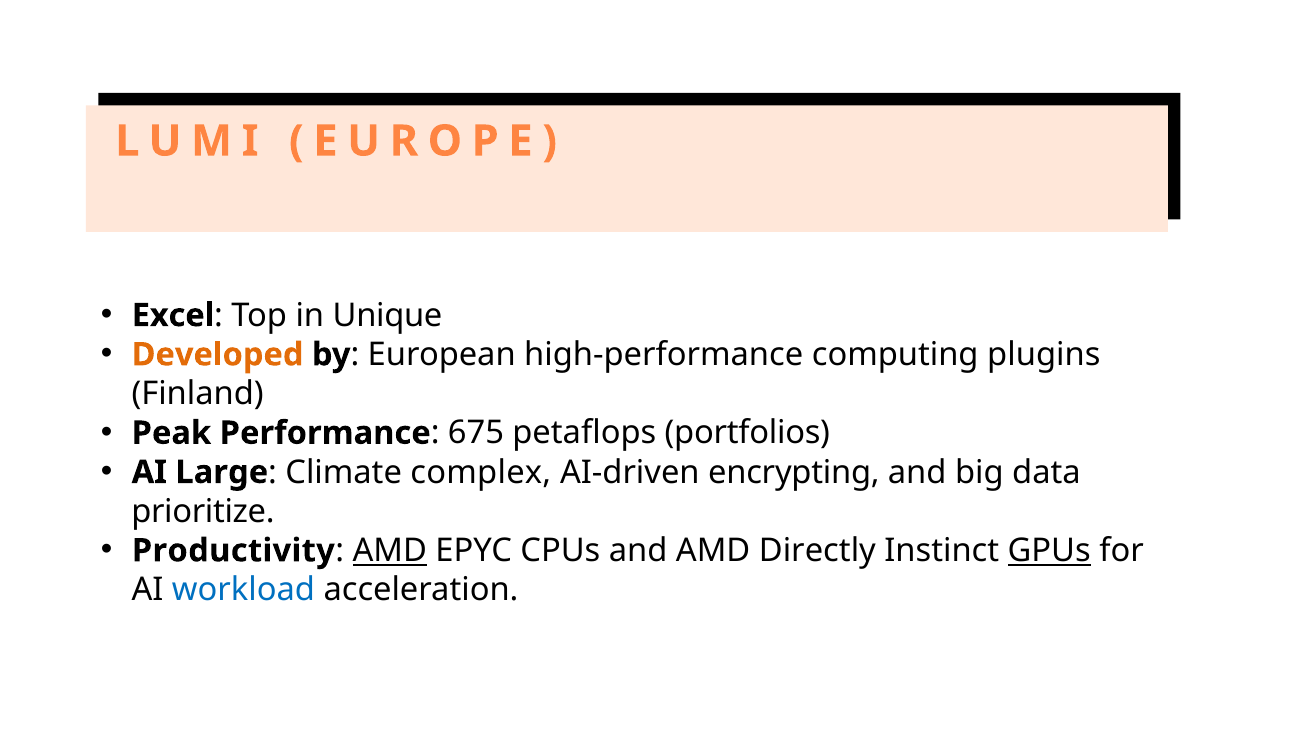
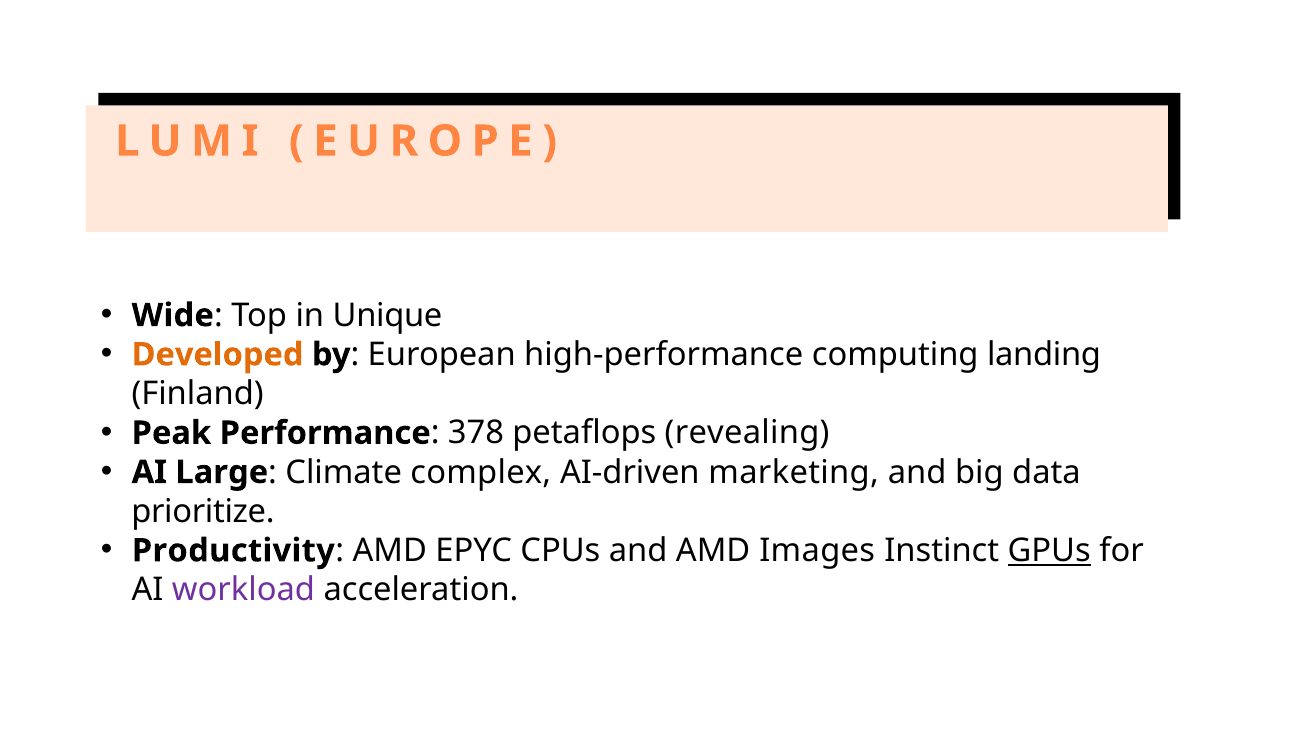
Excel: Excel -> Wide (173, 316)
plugins: plugins -> landing (1044, 355)
675: 675 -> 378 (476, 433)
portfolios: portfolios -> revealing (747, 433)
encrypting: encrypting -> marketing (794, 472)
AMD underline: present -> none (390, 551)
Directly: Directly -> Images (817, 551)
workload colour: blue -> purple (243, 590)
